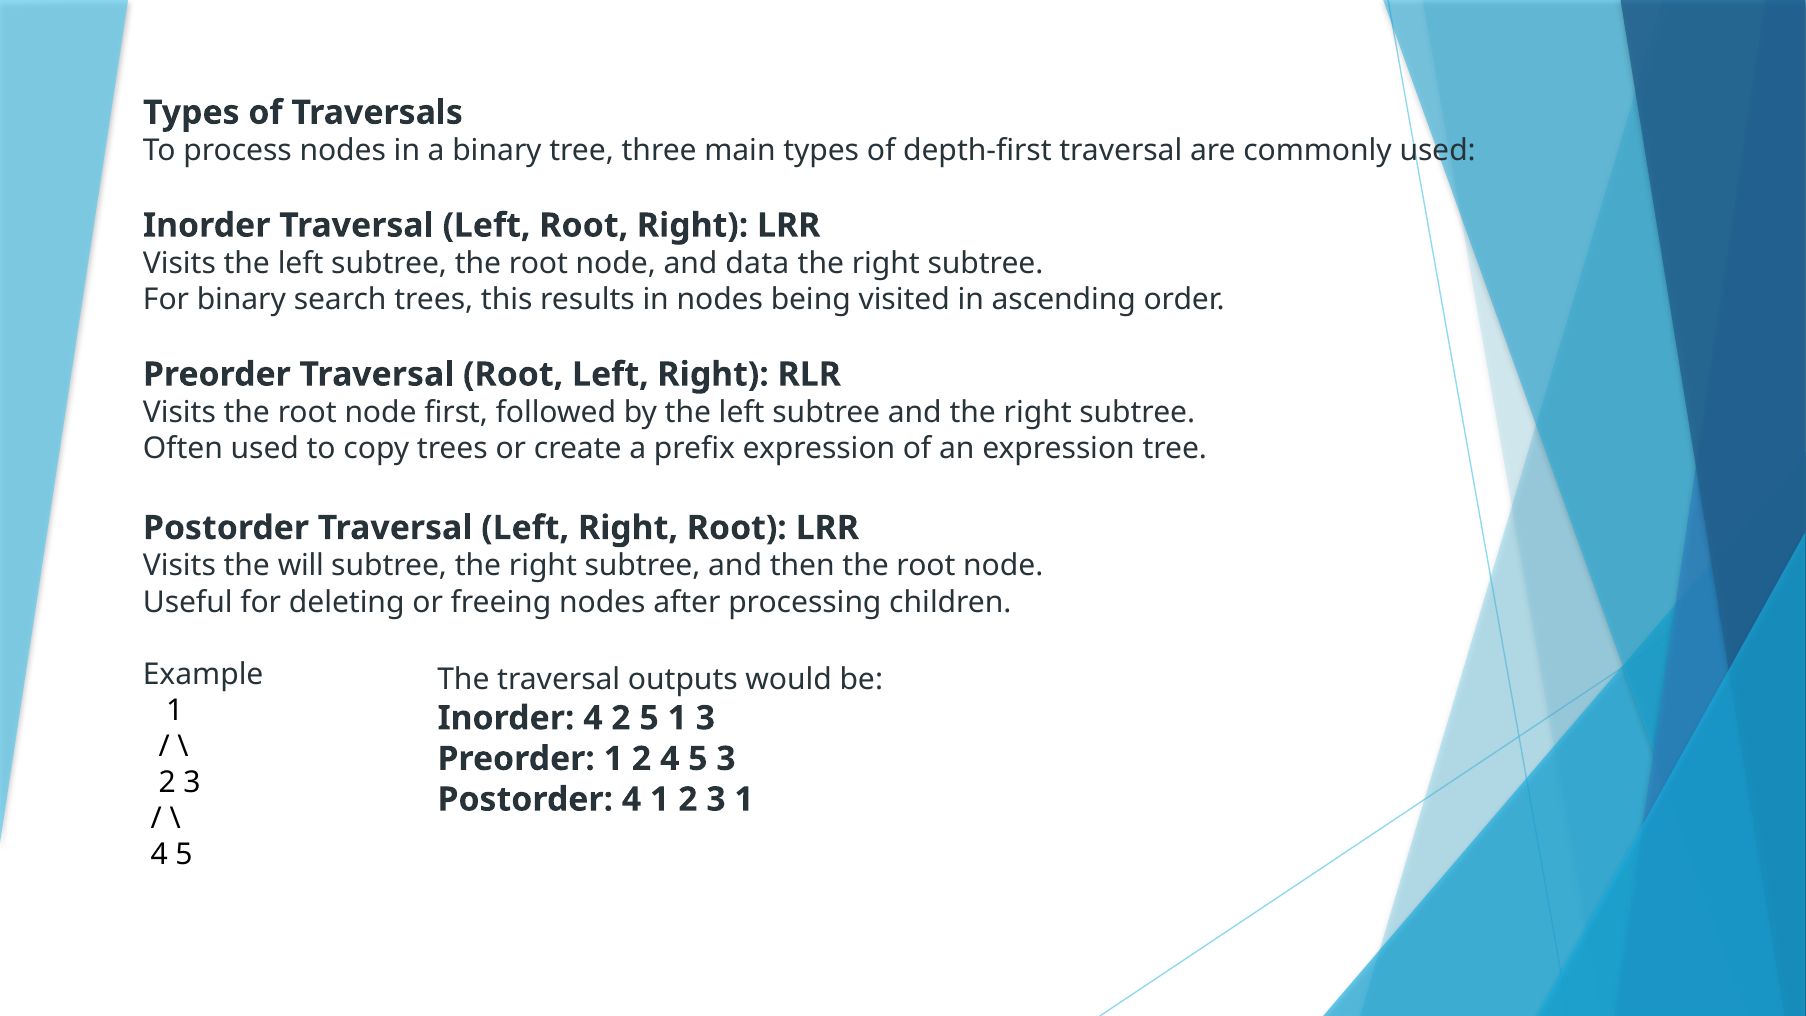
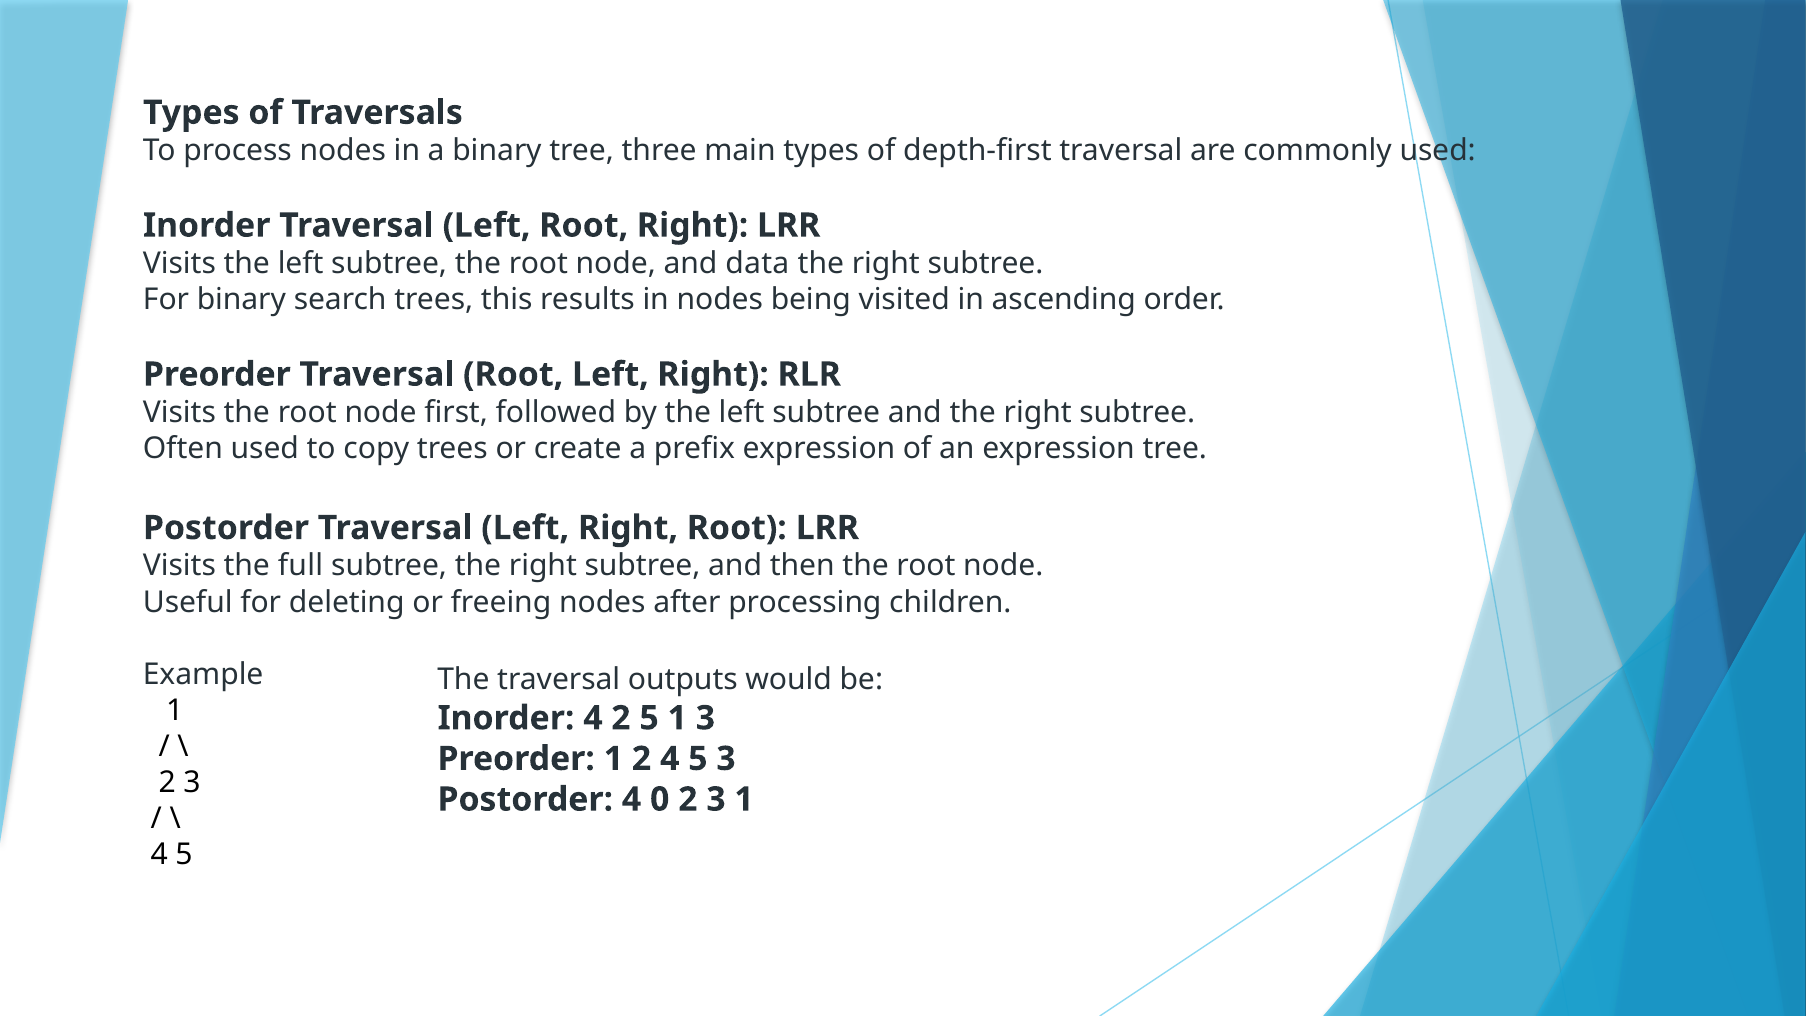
will: will -> full (300, 566)
4 1: 1 -> 0 (660, 799)
